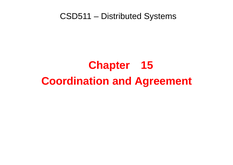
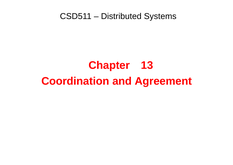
15: 15 -> 13 (147, 65)
